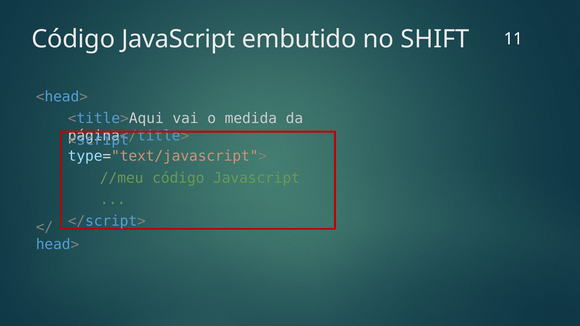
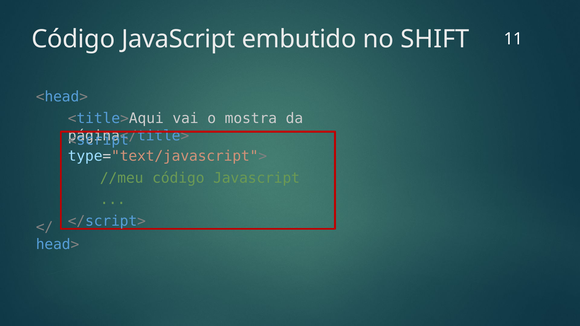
medida: medida -> mostra (251, 118)
